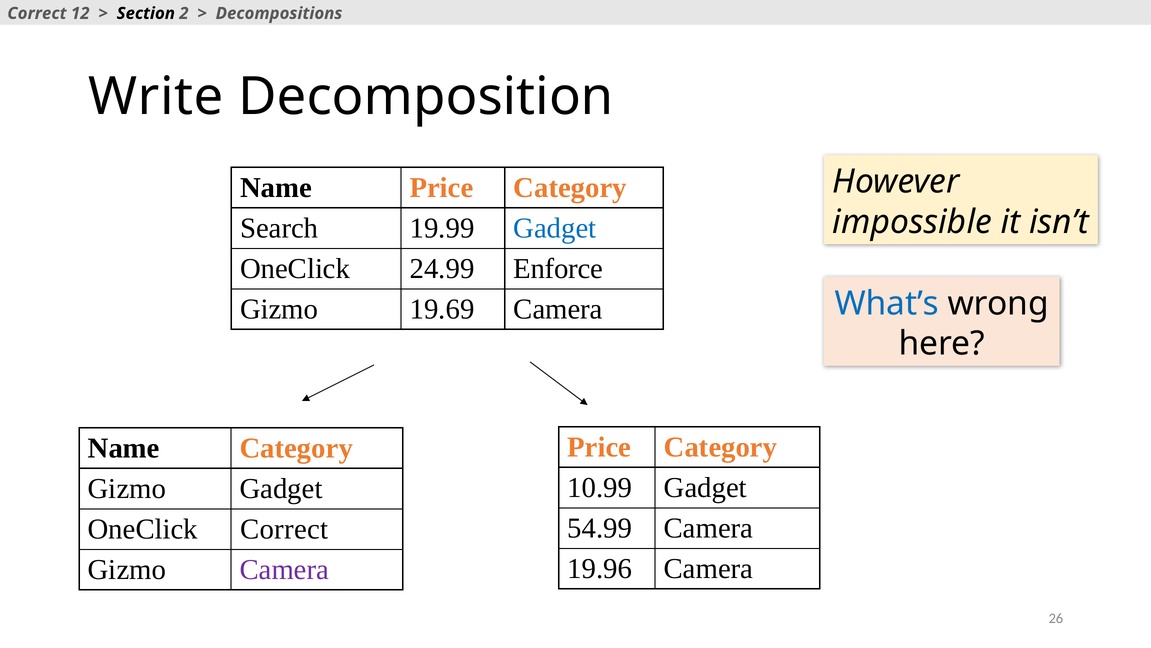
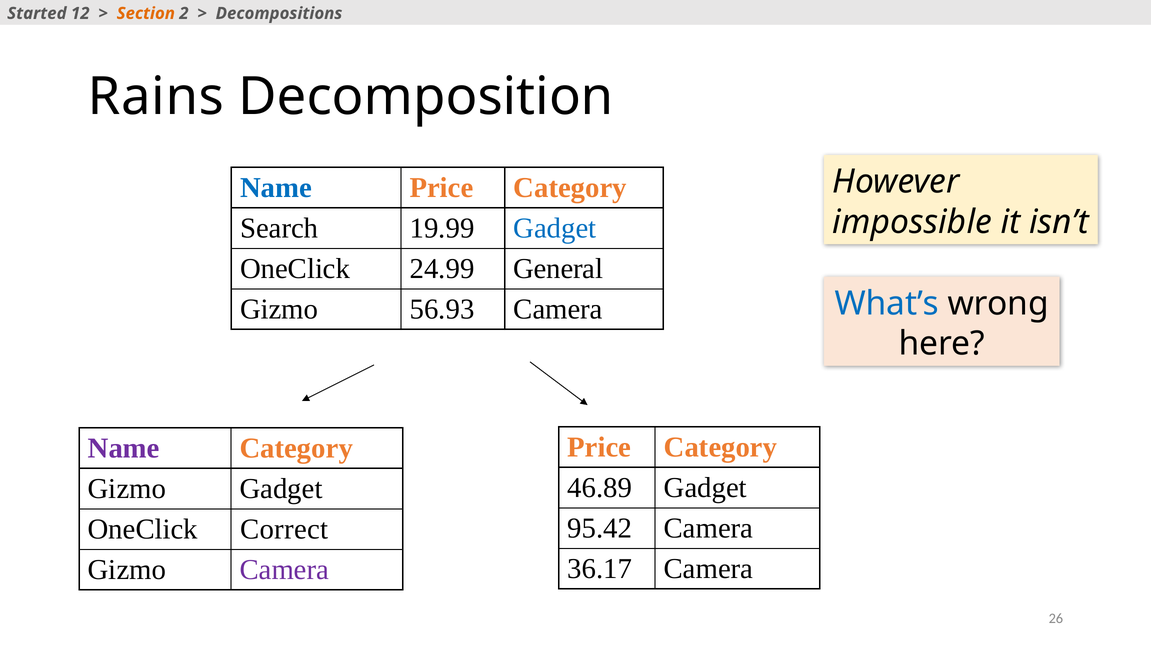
Correct: Correct -> Started (37, 13)
Section colour: black -> orange (146, 13)
Write: Write -> Rains (156, 97)
Name colour: black -> blue (276, 188)
Enforce: Enforce -> General (558, 269)
19.69: 19.69 -> 56.93 (442, 309)
Name colour: black -> purple (124, 448)
10.99: 10.99 -> 46.89 (600, 487)
54.99: 54.99 -> 95.42 (600, 528)
19.96: 19.96 -> 36.17 (600, 568)
